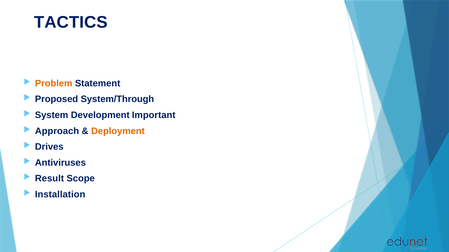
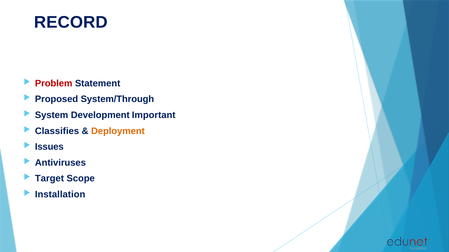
TACTICS: TACTICS -> RECORD (71, 22)
Problem colour: orange -> red (54, 83)
Approach: Approach -> Classifies (57, 131)
Drives: Drives -> Issues (49, 147)
Result: Result -> Target (49, 179)
